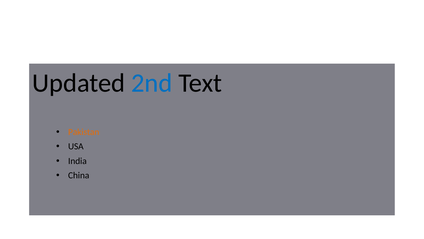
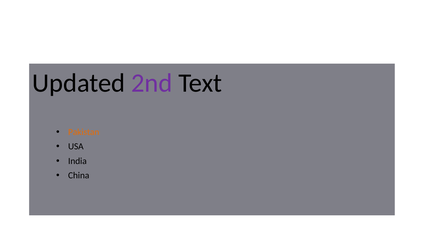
2nd colour: blue -> purple (152, 83)
